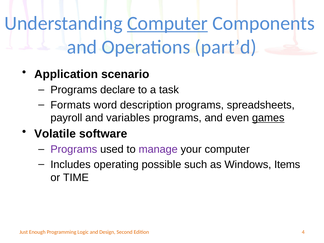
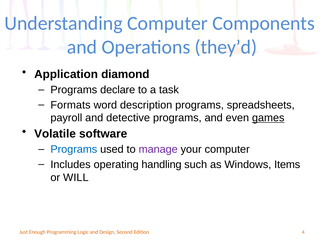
Computer underline: present -> none (168, 23)
part’d: part’d -> they’d (226, 47)
scenario: scenario -> diamond (125, 74)
variables: variables -> detective (128, 118)
Programs colour: purple -> blue (74, 149)
possible: possible -> handling (162, 164)
TIME: TIME -> WILL (76, 177)
